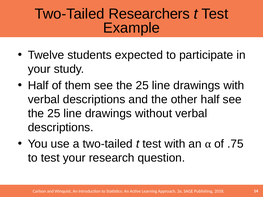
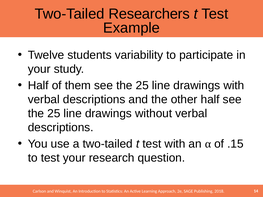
expected: expected -> variability (139, 55)
.75: .75 -> .15 (235, 144)
